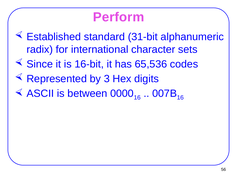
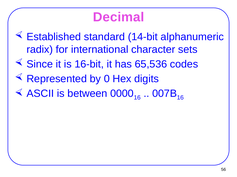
Perform: Perform -> Decimal (119, 17)
31-bit: 31-bit -> 14-bit (143, 37)
3: 3 -> 0 (107, 79)
